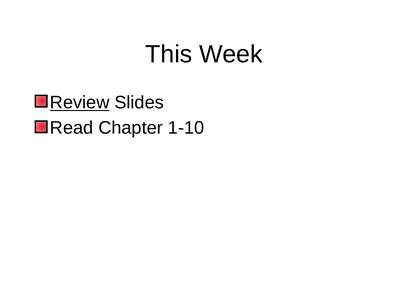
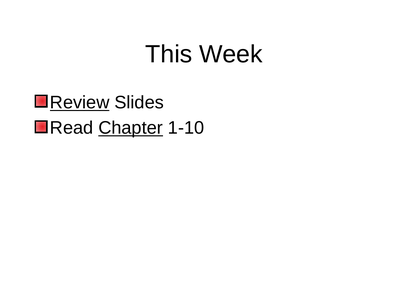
Chapter underline: none -> present (131, 128)
